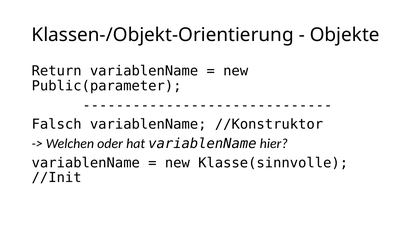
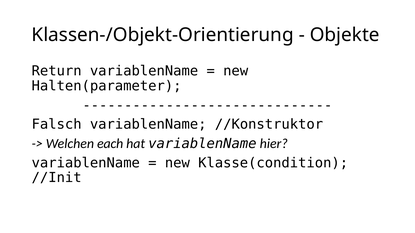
Public(parameter: Public(parameter -> Halten(parameter (107, 86)
oder: oder -> each (110, 144)
Klasse(sinnvolle: Klasse(sinnvolle -> Klasse(condition (273, 163)
